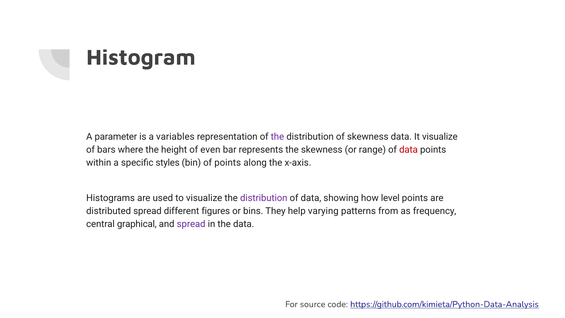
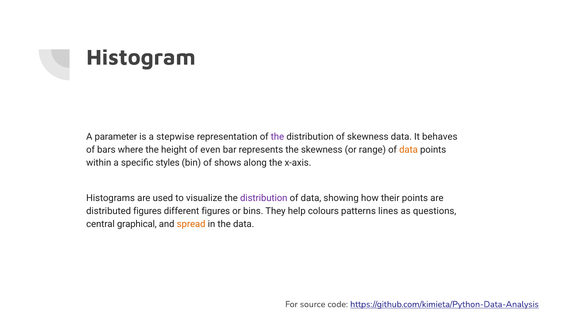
variables: variables -> stepwise (175, 137)
It visualize: visualize -> behaves (440, 137)
data colour: red -> orange (408, 150)
of points: points -> shows (228, 163)
level: level -> their (390, 198)
distributed spread: spread -> figures (147, 211)
varying: varying -> colours (323, 211)
from: from -> lines (388, 211)
frequency: frequency -> questions (435, 211)
spread colour: purple -> orange (191, 224)
